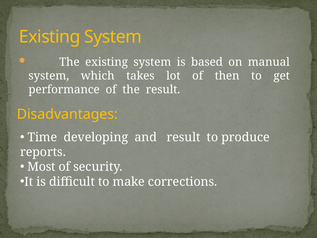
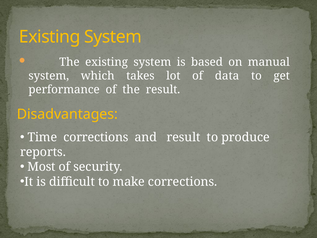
then: then -> data (227, 76)
Time developing: developing -> corrections (96, 137)
